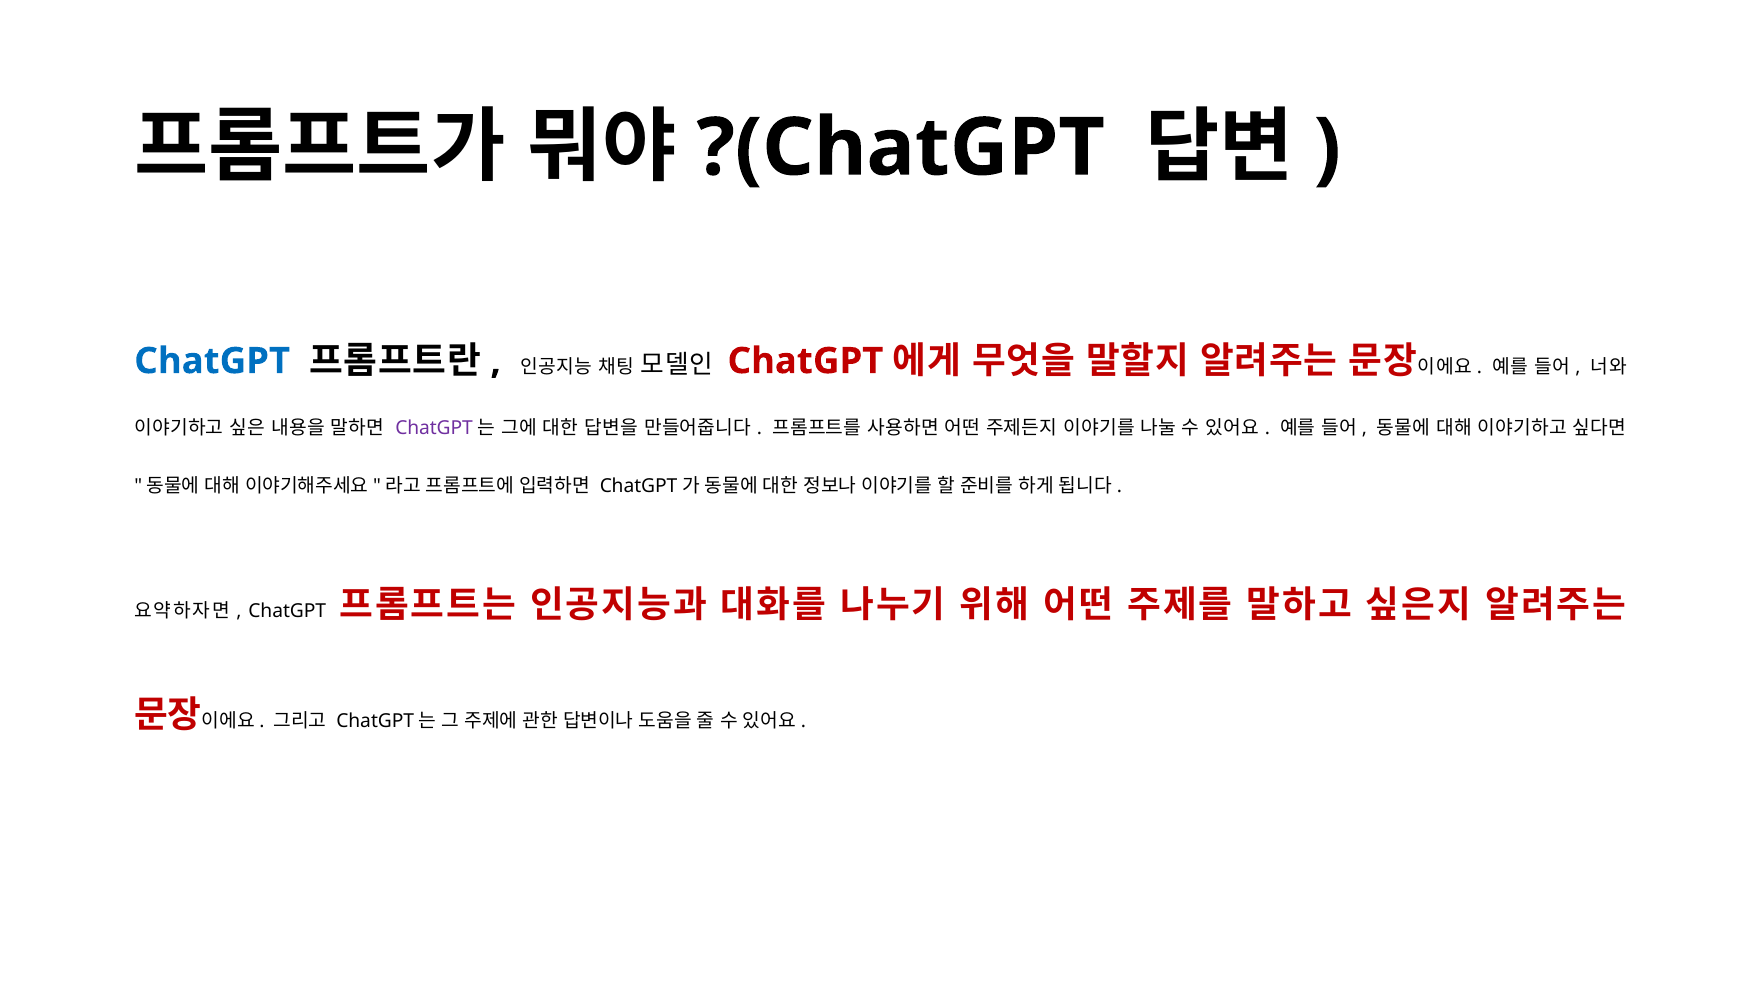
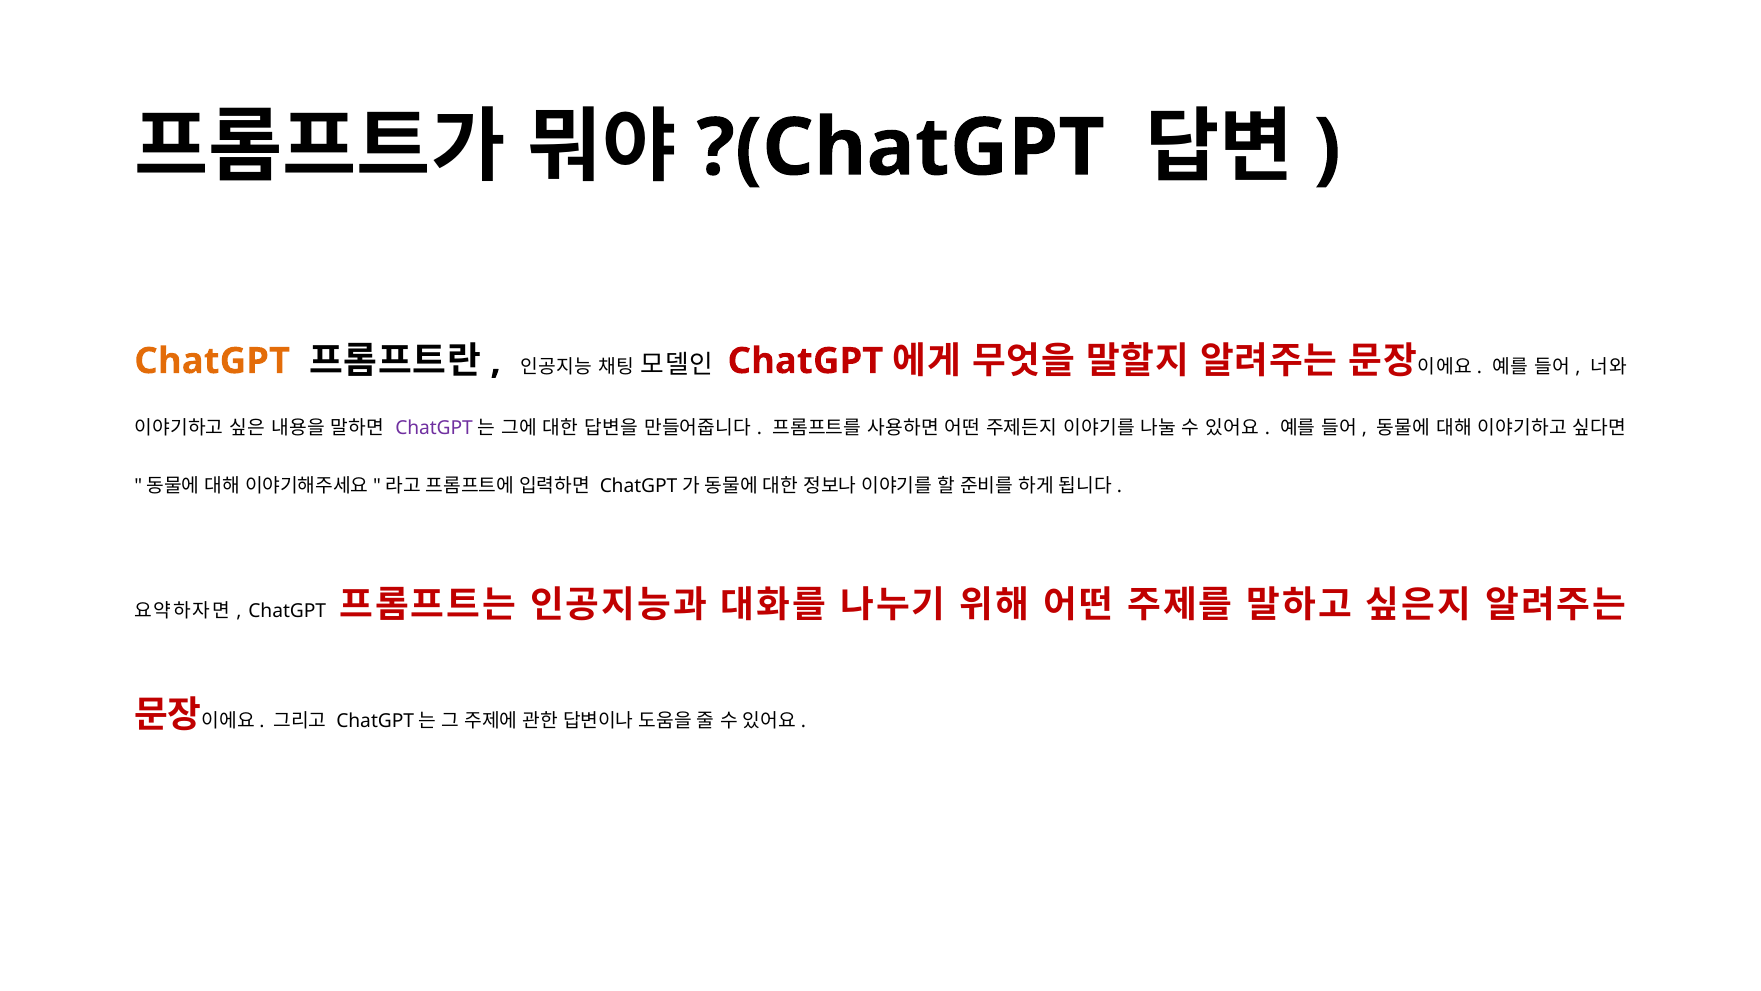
ChatGPT colour: blue -> orange (212, 361)
